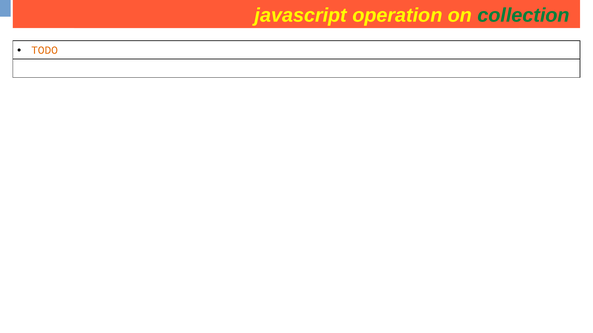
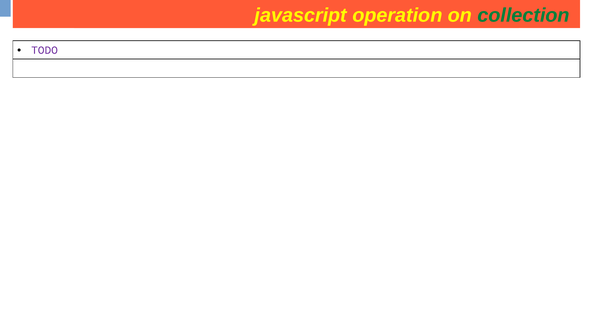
TODO colour: orange -> purple (44, 50)
